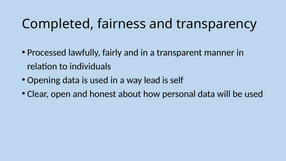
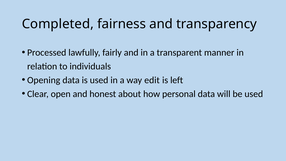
lead: lead -> edit (152, 80)
self: self -> left (177, 80)
